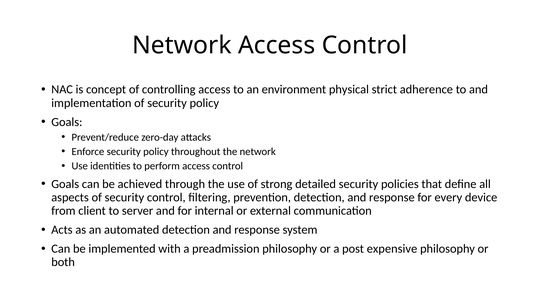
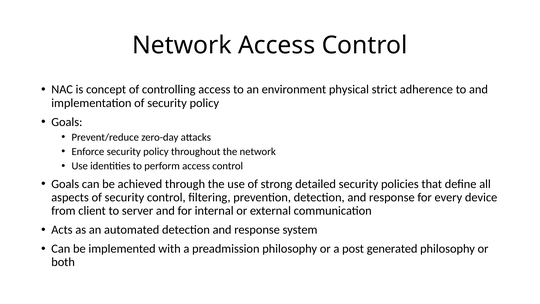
expensive: expensive -> generated (392, 249)
